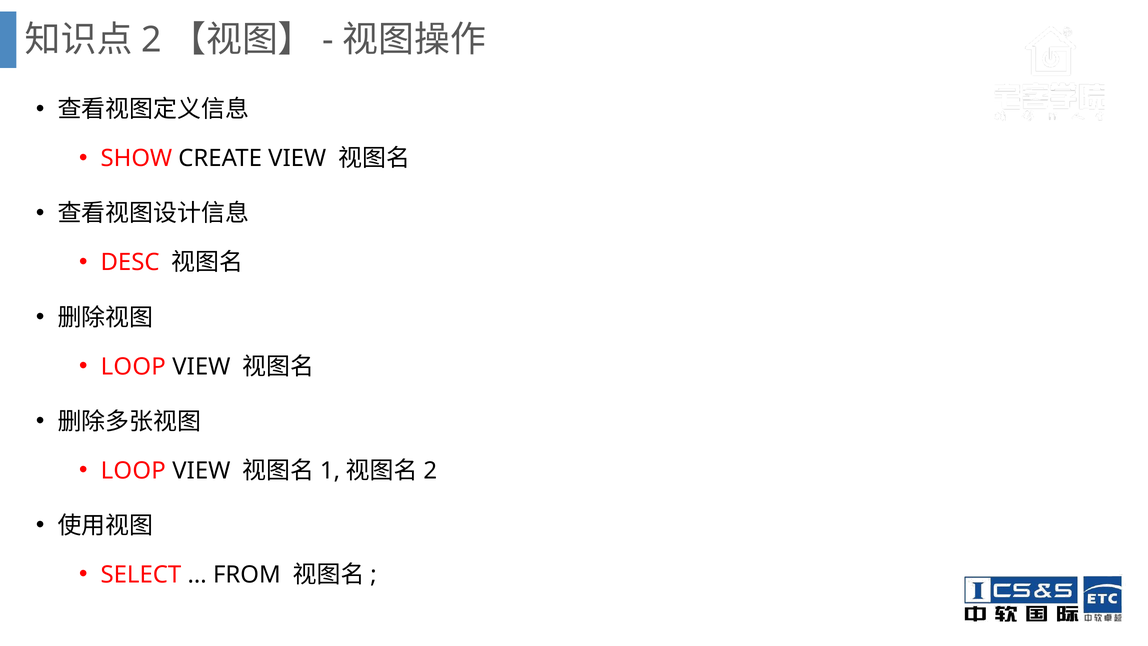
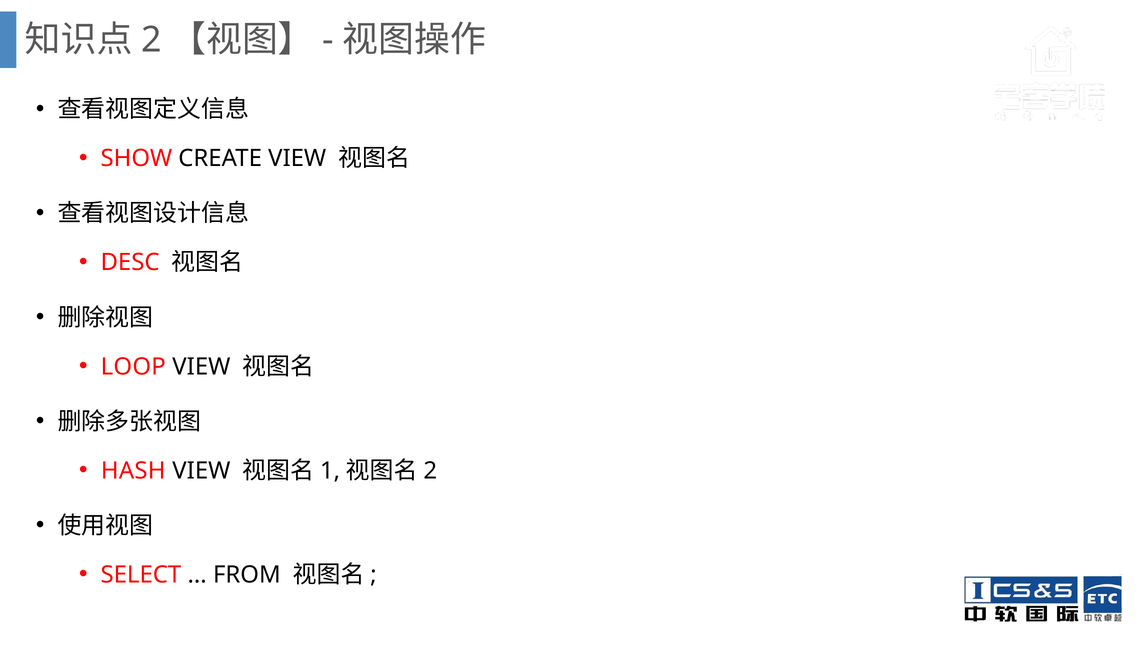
LOOP: LOOP -> HASH (133, 471)
